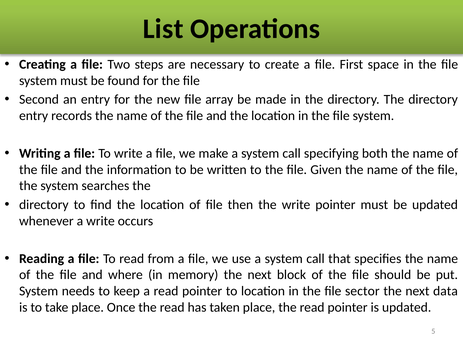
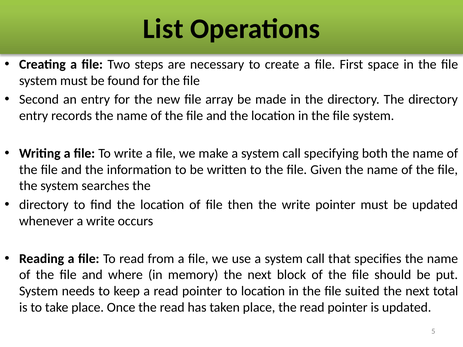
sector: sector -> suited (362, 291)
data: data -> total (446, 291)
